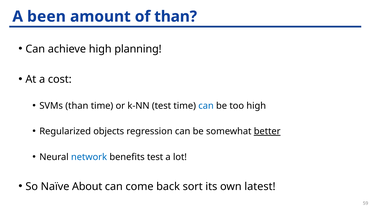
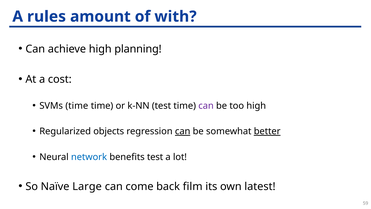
been: been -> rules (46, 17)
of than: than -> with (176, 17)
SVMs than: than -> time (77, 106)
can colour: blue -> purple (206, 106)
can underline: none -> present (183, 131)
About: About -> Large (87, 186)
sort: sort -> film (193, 186)
